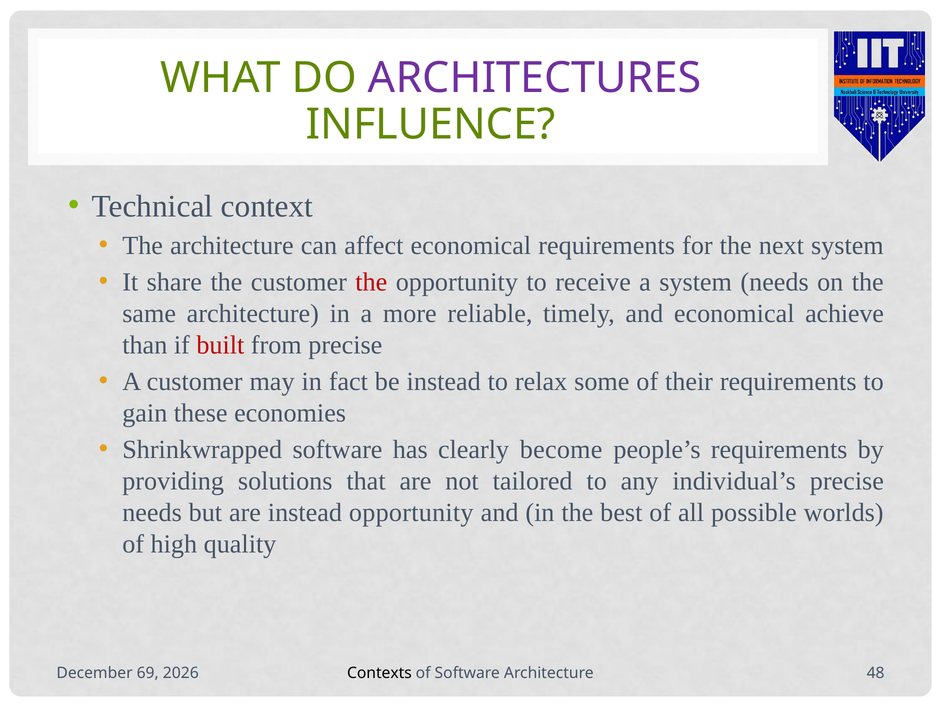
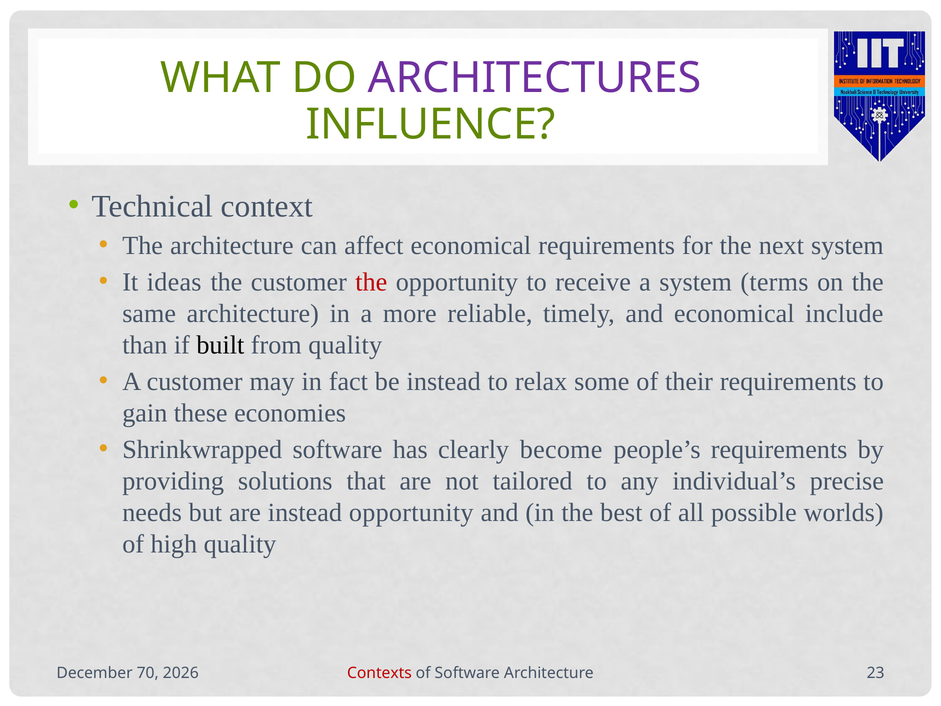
share: share -> ideas (174, 282)
system needs: needs -> terms (774, 282)
achieve: achieve -> include (844, 314)
built colour: red -> black (220, 345)
from precise: precise -> quality (345, 345)
69: 69 -> 70 (148, 673)
Contexts colour: black -> red (379, 673)
48: 48 -> 23 (876, 673)
